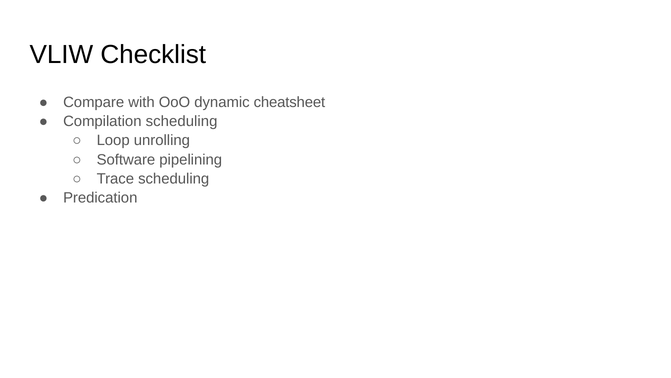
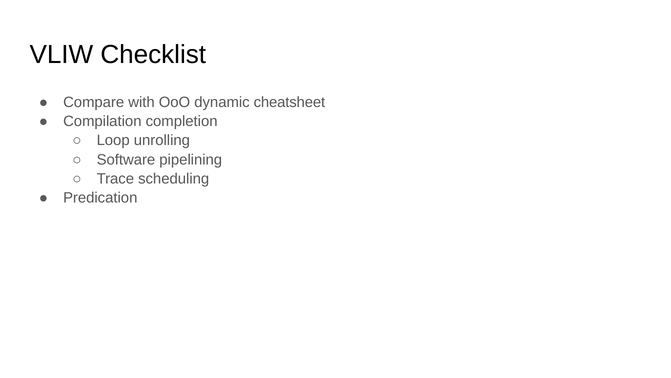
Compilation scheduling: scheduling -> completion (182, 121)
